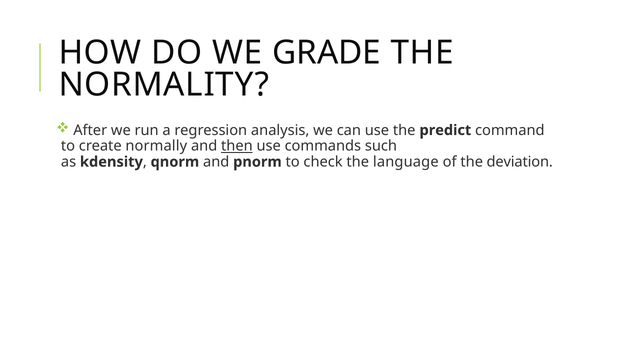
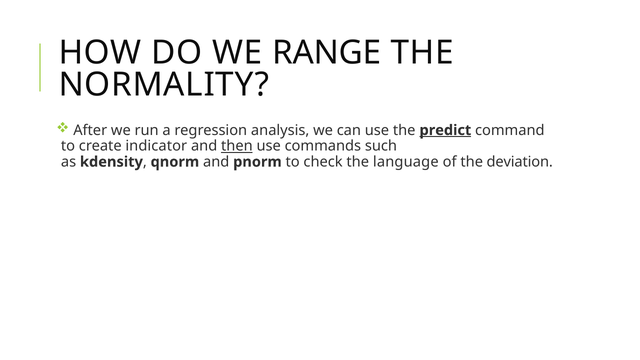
GRADE: GRADE -> RANGE (327, 53)
predict underline: none -> present (445, 130)
normally: normally -> indicator (156, 146)
